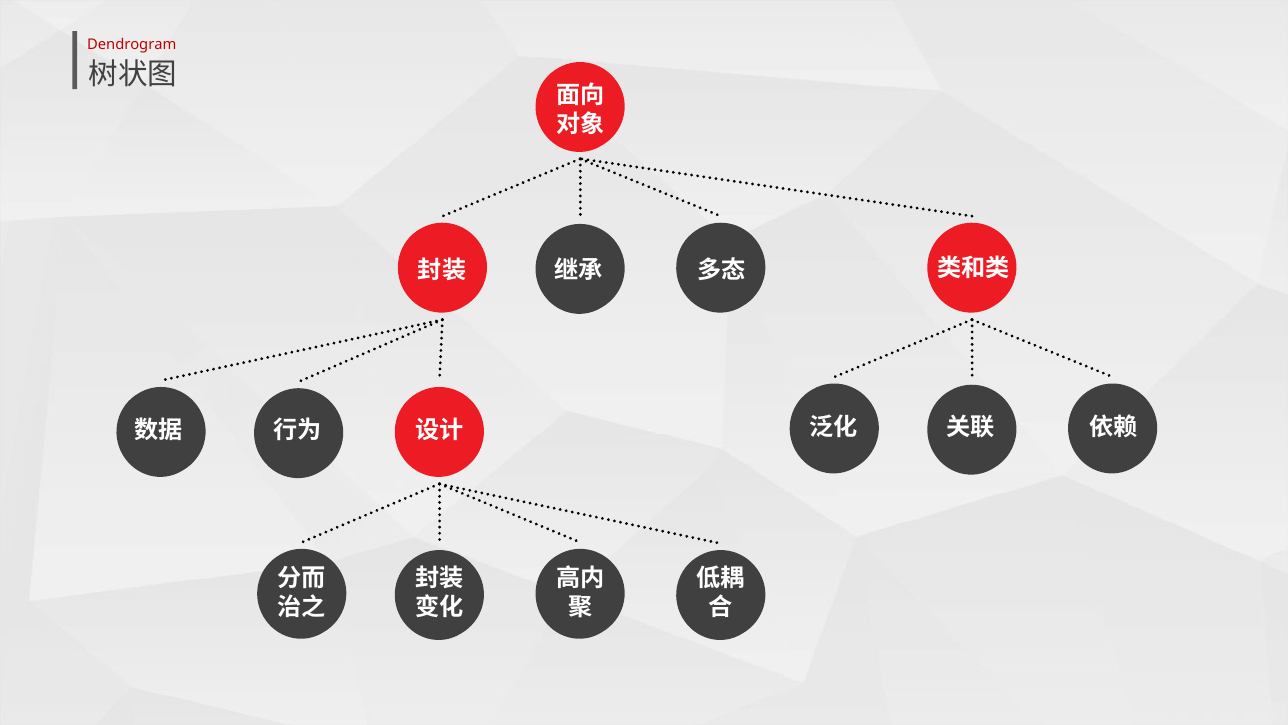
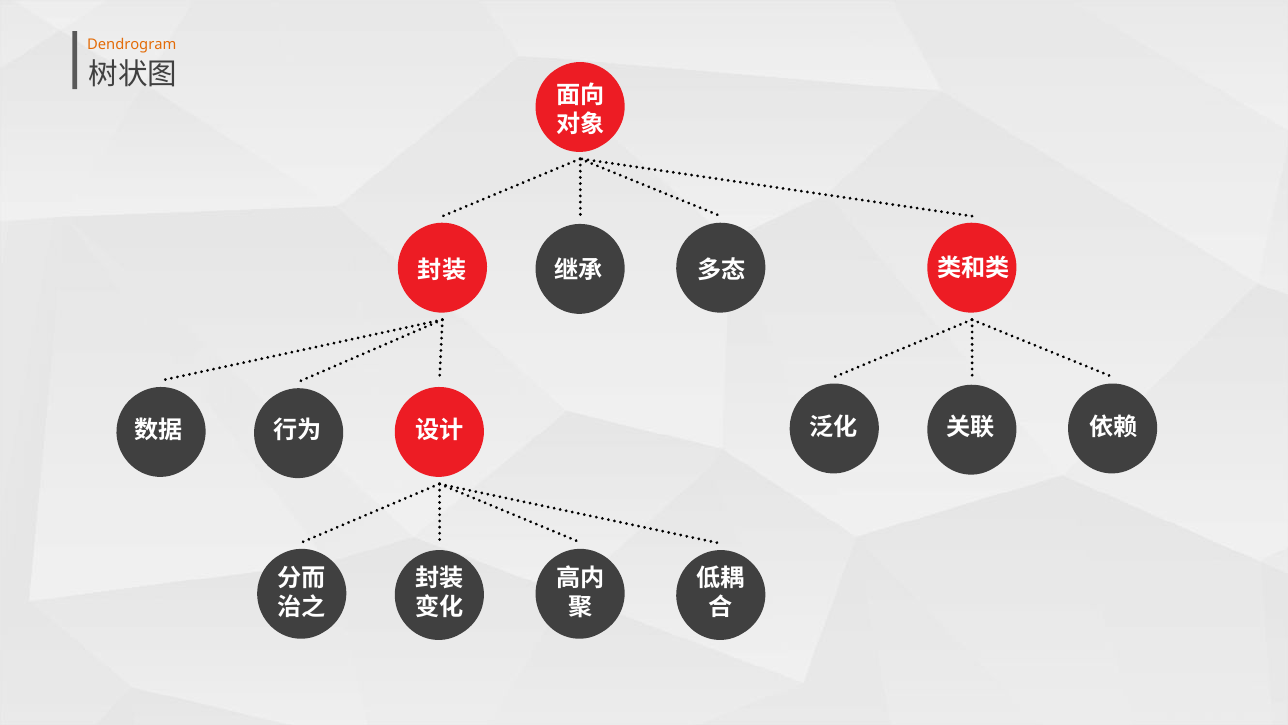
Dendrogram colour: red -> orange (132, 45)
